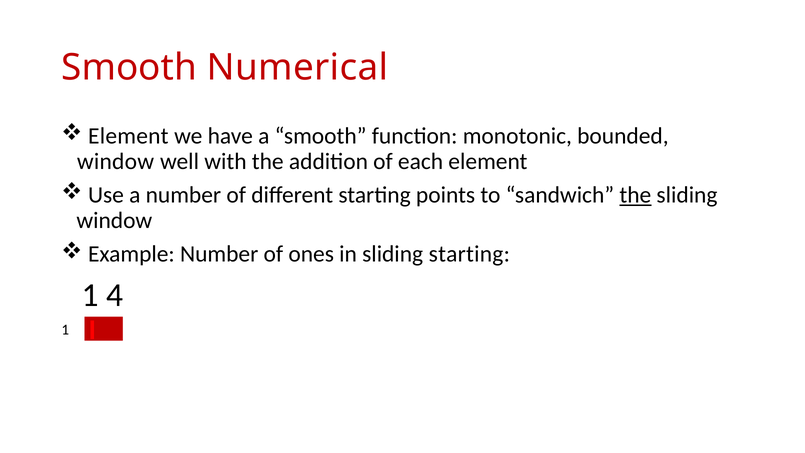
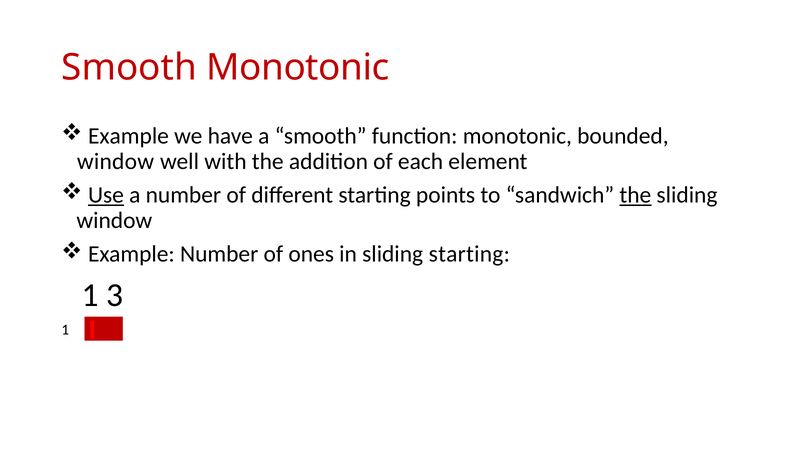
Smooth Numerical: Numerical -> Monotonic (298, 68)
Element: Element -> Example (128, 136)
Use underline: none -> present (106, 195)
4: 4 -> 3 (115, 295)
